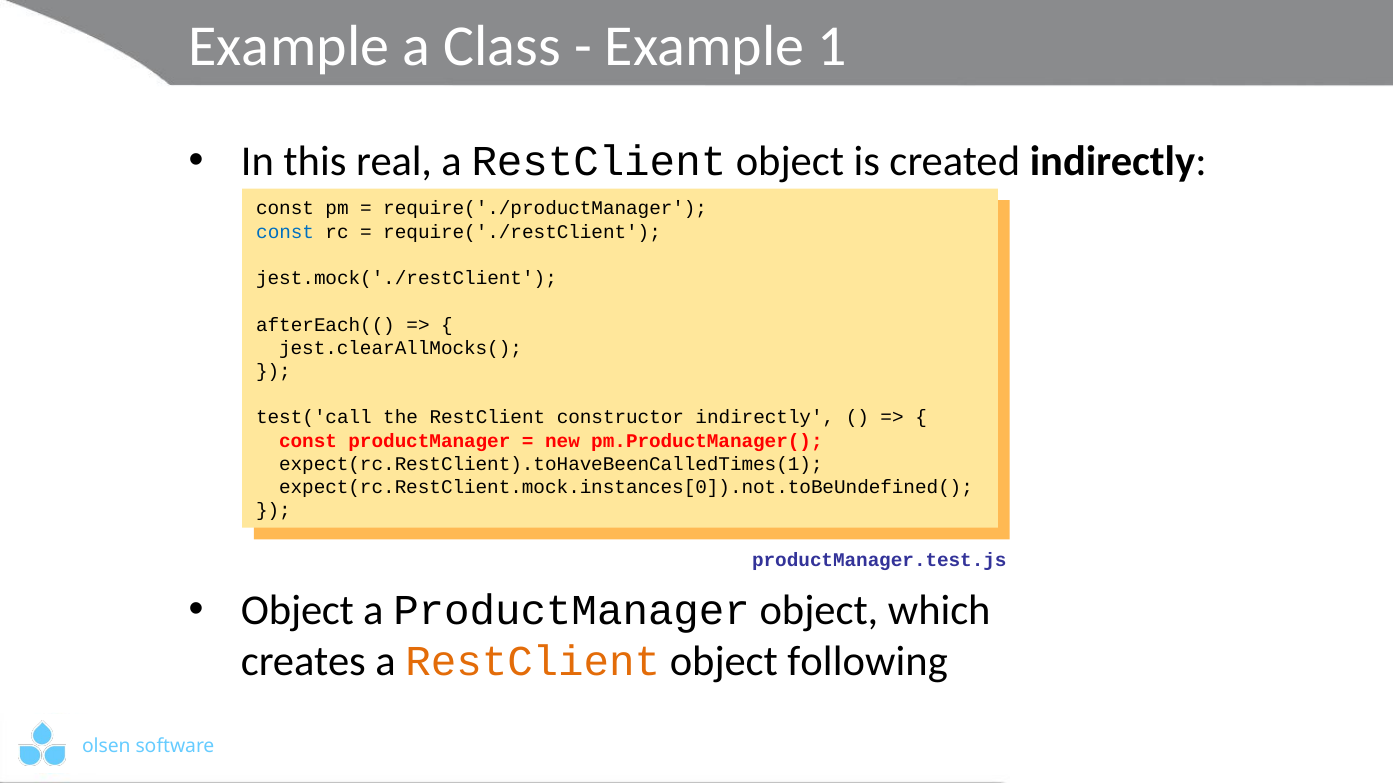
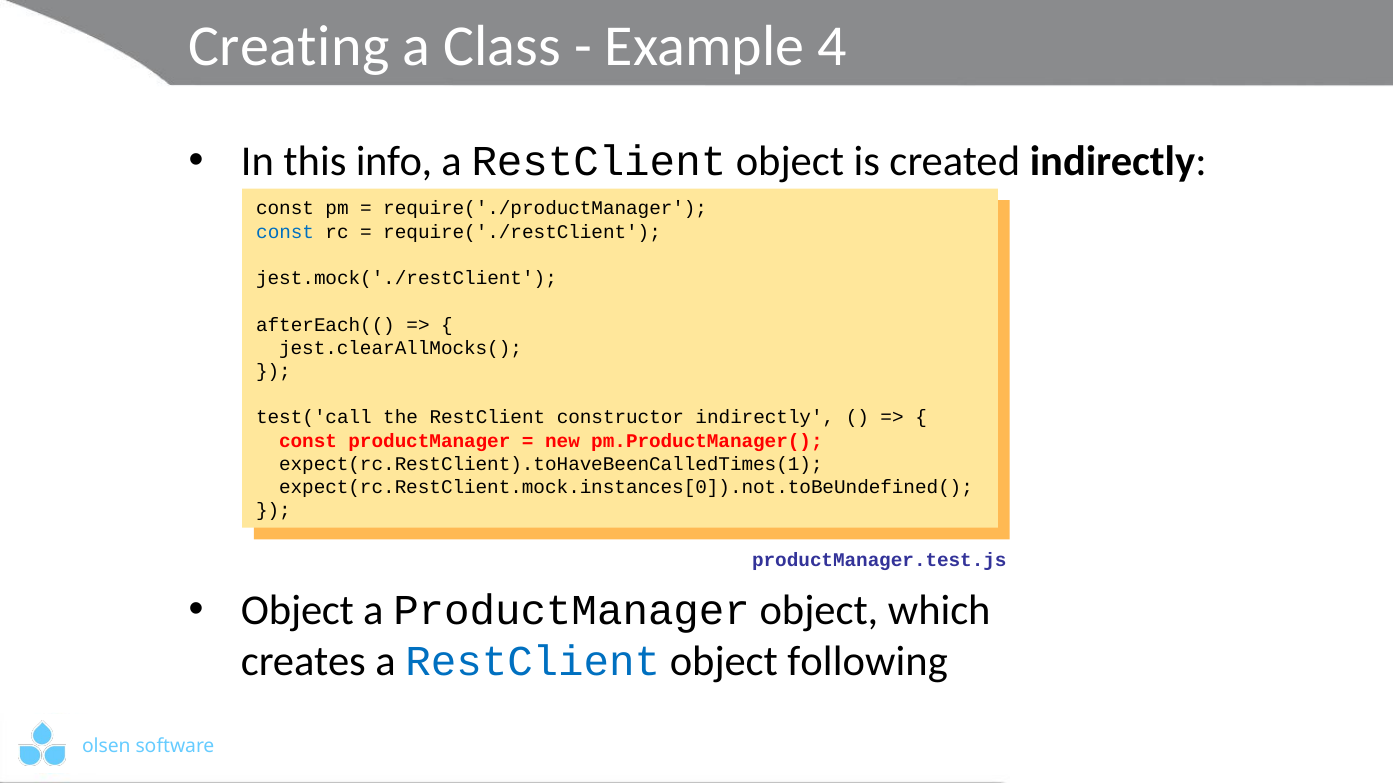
Example: Example -> Creating (289, 46)
1: 1 -> 4 (832, 46)
real: real -> info (394, 162)
RestClient colour: orange -> blue (533, 662)
